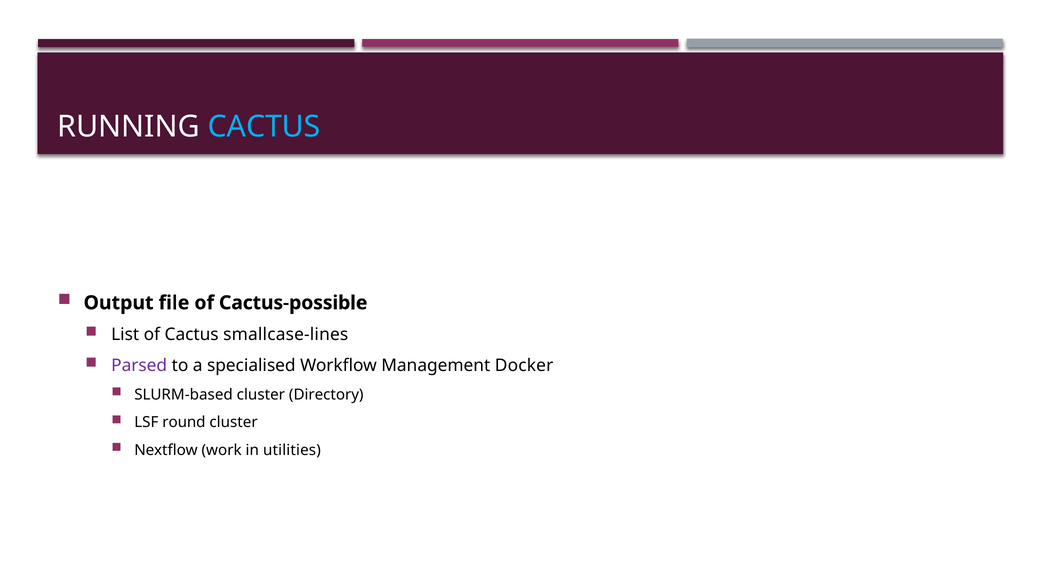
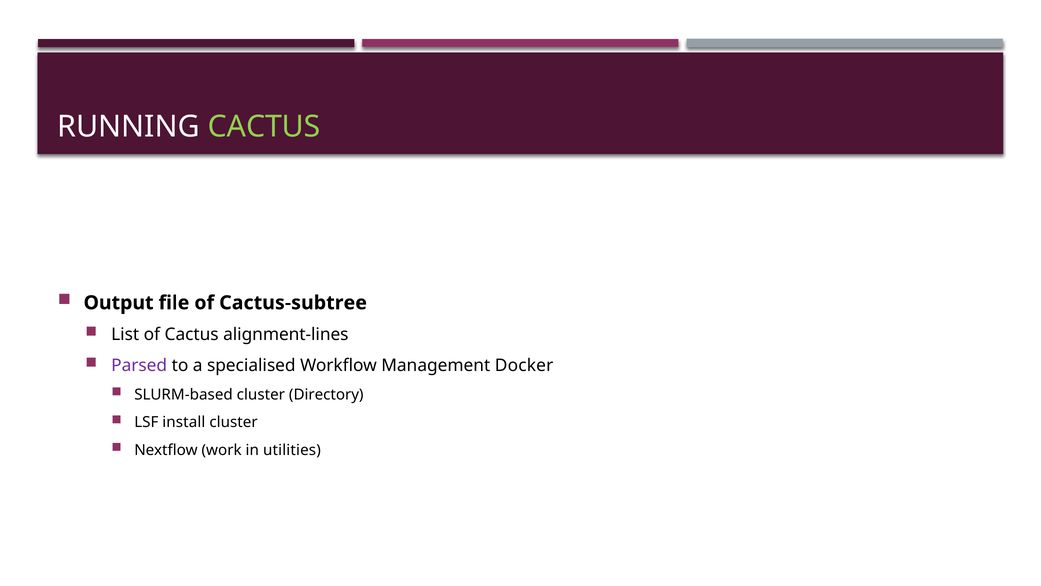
CACTUS colour: light blue -> light green (264, 126)
Cactus-possible: Cactus-possible -> Cactus-subtree (293, 303)
smallcase-lines: smallcase-lines -> alignment-lines (286, 335)
round: round -> install (184, 422)
